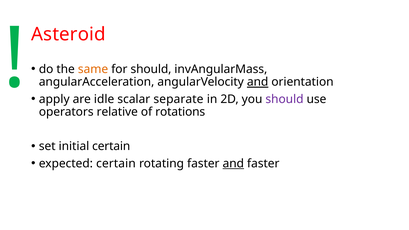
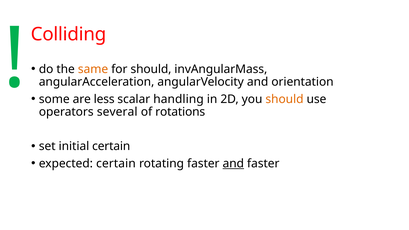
Asteroid: Asteroid -> Colliding (69, 34)
and underline: present -> none (258, 82)
apply: apply -> some (54, 99)
idle: idle -> less (104, 99)
separate: separate -> handling (178, 99)
should colour: purple -> orange (284, 99)
relative: relative -> several (117, 112)
